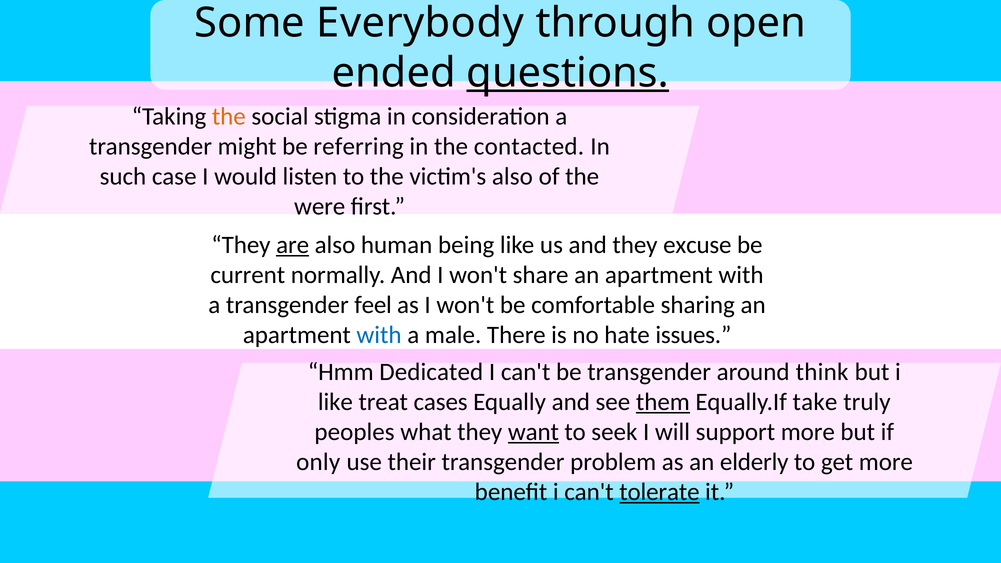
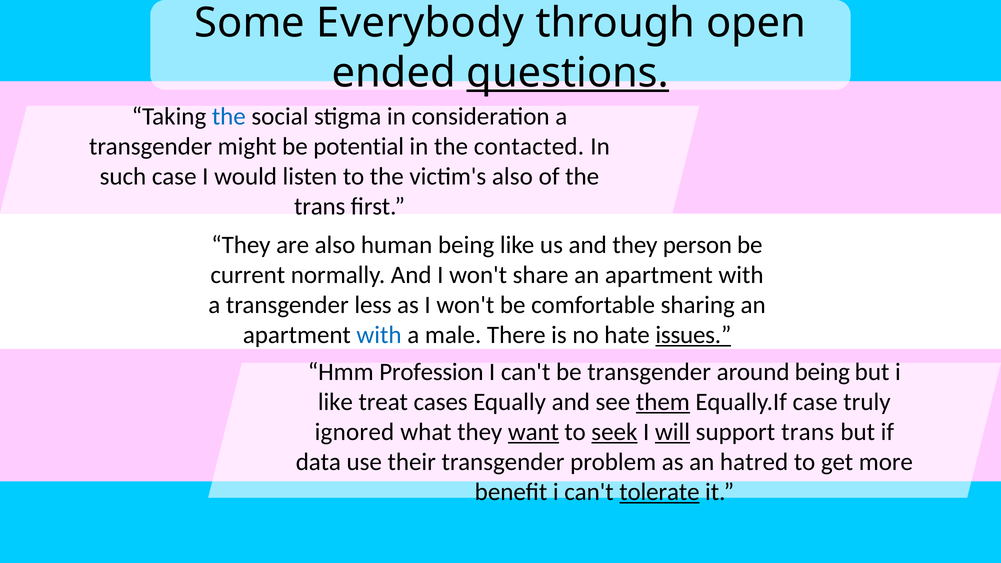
the colour: orange -> blue (229, 116)
referring: referring -> potential (359, 146)
were: were -> trans (320, 206)
are underline: present -> none (293, 245)
excuse: excuse -> person (697, 245)
feel: feel -> less (373, 305)
issues underline: none -> present (693, 335)
Dedicated: Dedicated -> Profession (431, 372)
around think: think -> being (822, 372)
Equally.If take: take -> case (815, 402)
peoples: peoples -> ignored (354, 432)
seek underline: none -> present (614, 432)
will underline: none -> present (672, 432)
support more: more -> trans (808, 432)
only: only -> data (318, 462)
elderly: elderly -> hatred (754, 462)
